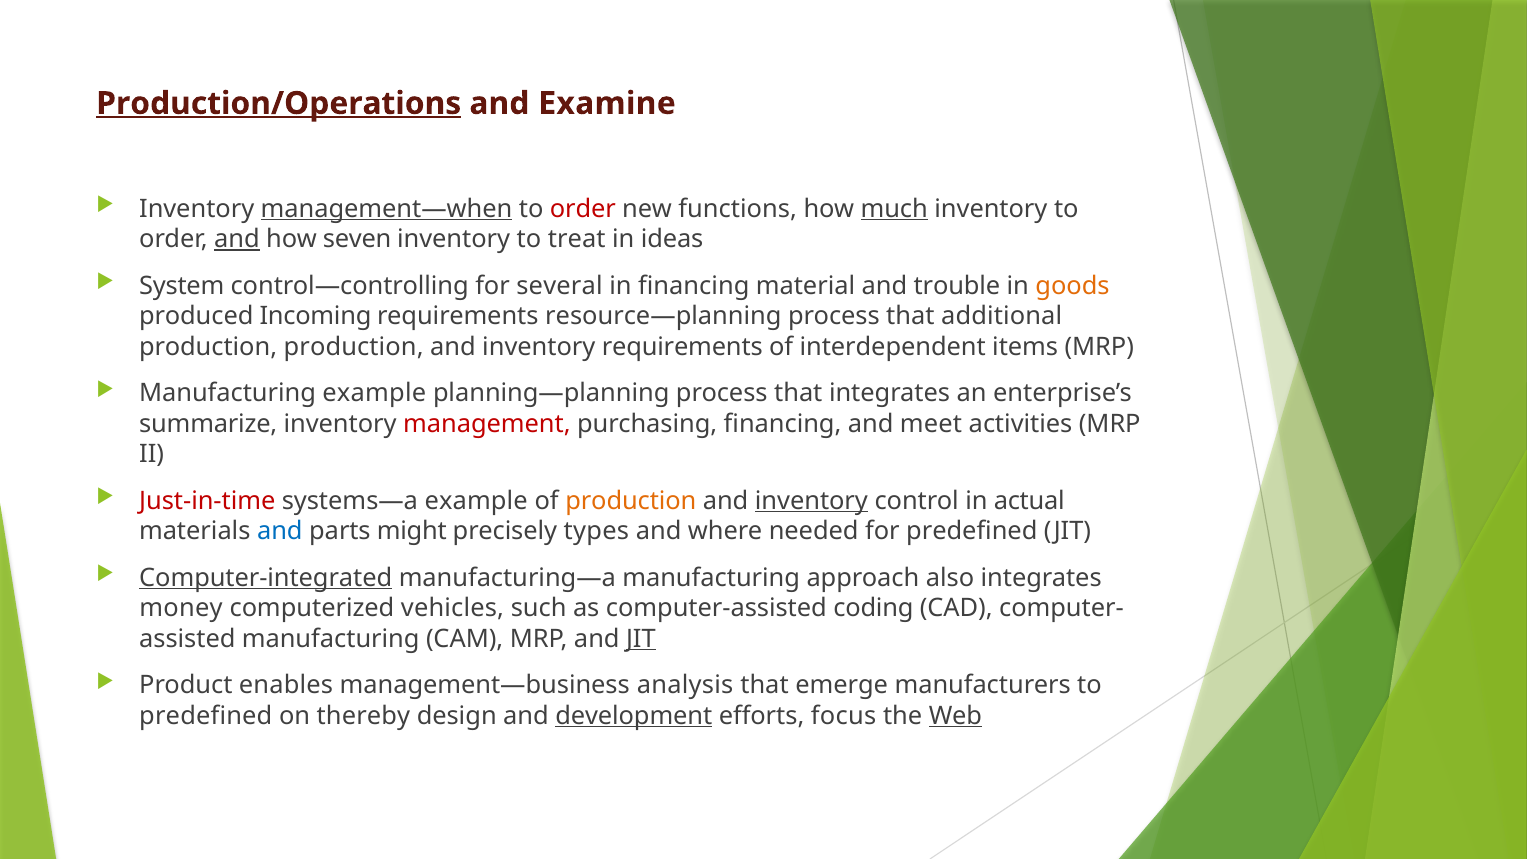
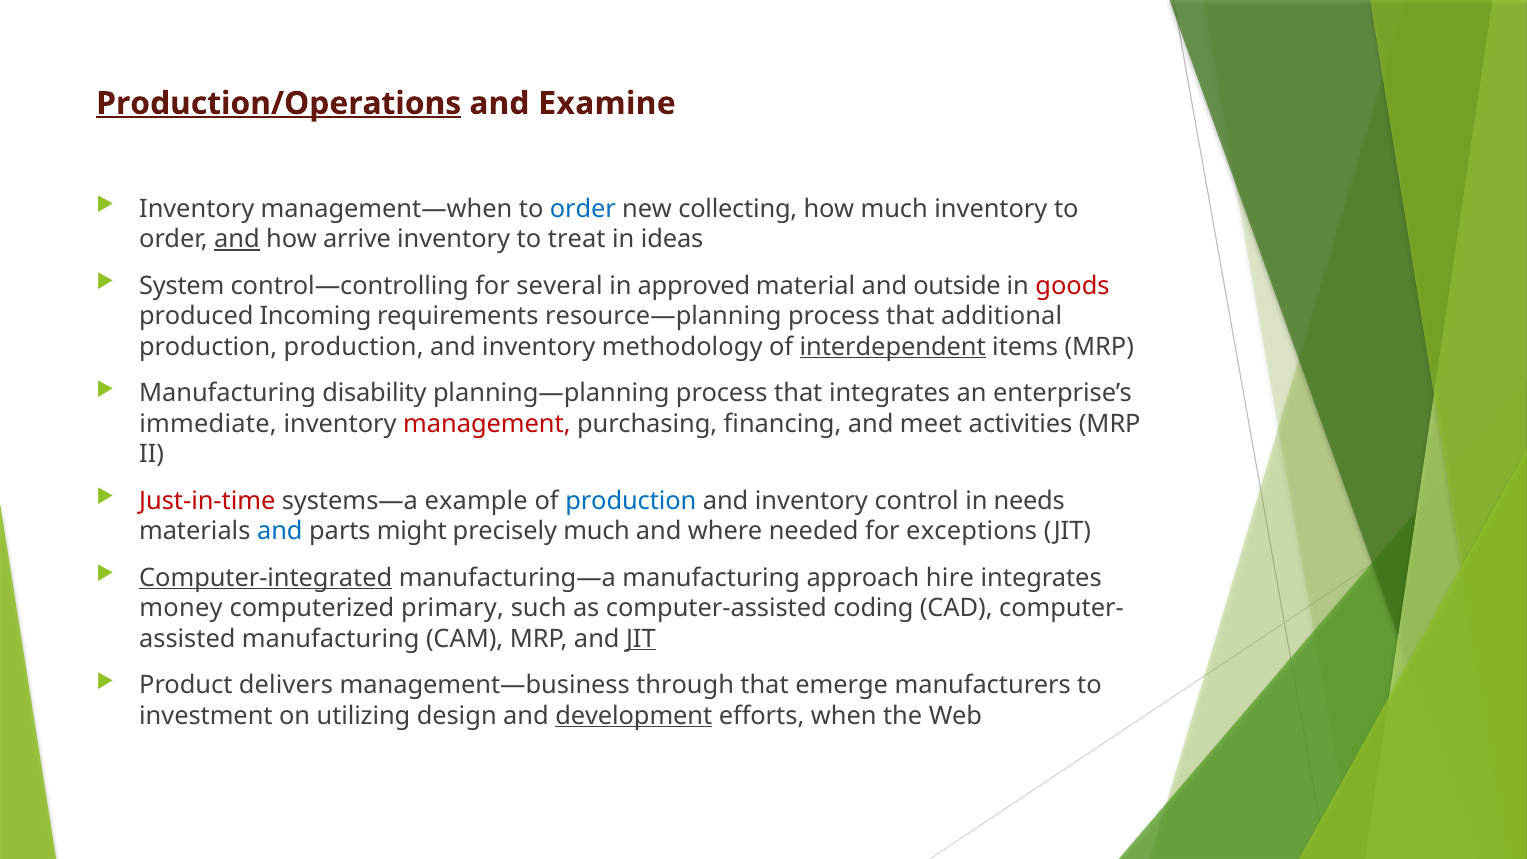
management—when underline: present -> none (387, 209)
order colour: red -> blue (583, 209)
functions: functions -> collecting (738, 209)
much underline: present -> none (894, 209)
seven: seven -> arrive (357, 239)
in financing: financing -> approved (694, 286)
trouble: trouble -> outside (957, 286)
goods colour: orange -> red (1073, 286)
inventory requirements: requirements -> methodology (682, 347)
interdependent underline: none -> present (893, 347)
Manufacturing example: example -> disability (375, 393)
summarize: summarize -> immediate (208, 424)
production colour: orange -> blue (631, 501)
inventory underline: present -> none (811, 501)
actual: actual -> needs (1029, 501)
precisely types: types -> much (597, 531)
for predefined: predefined -> exceptions (972, 531)
also: also -> hire (950, 578)
vehicles: vehicles -> primary (452, 608)
enables: enables -> delivers (286, 685)
analysis: analysis -> through (685, 685)
predefined: predefined -> investment (206, 716)
thereby: thereby -> utilizing (363, 716)
focus: focus -> when (844, 716)
Web underline: present -> none (955, 716)
